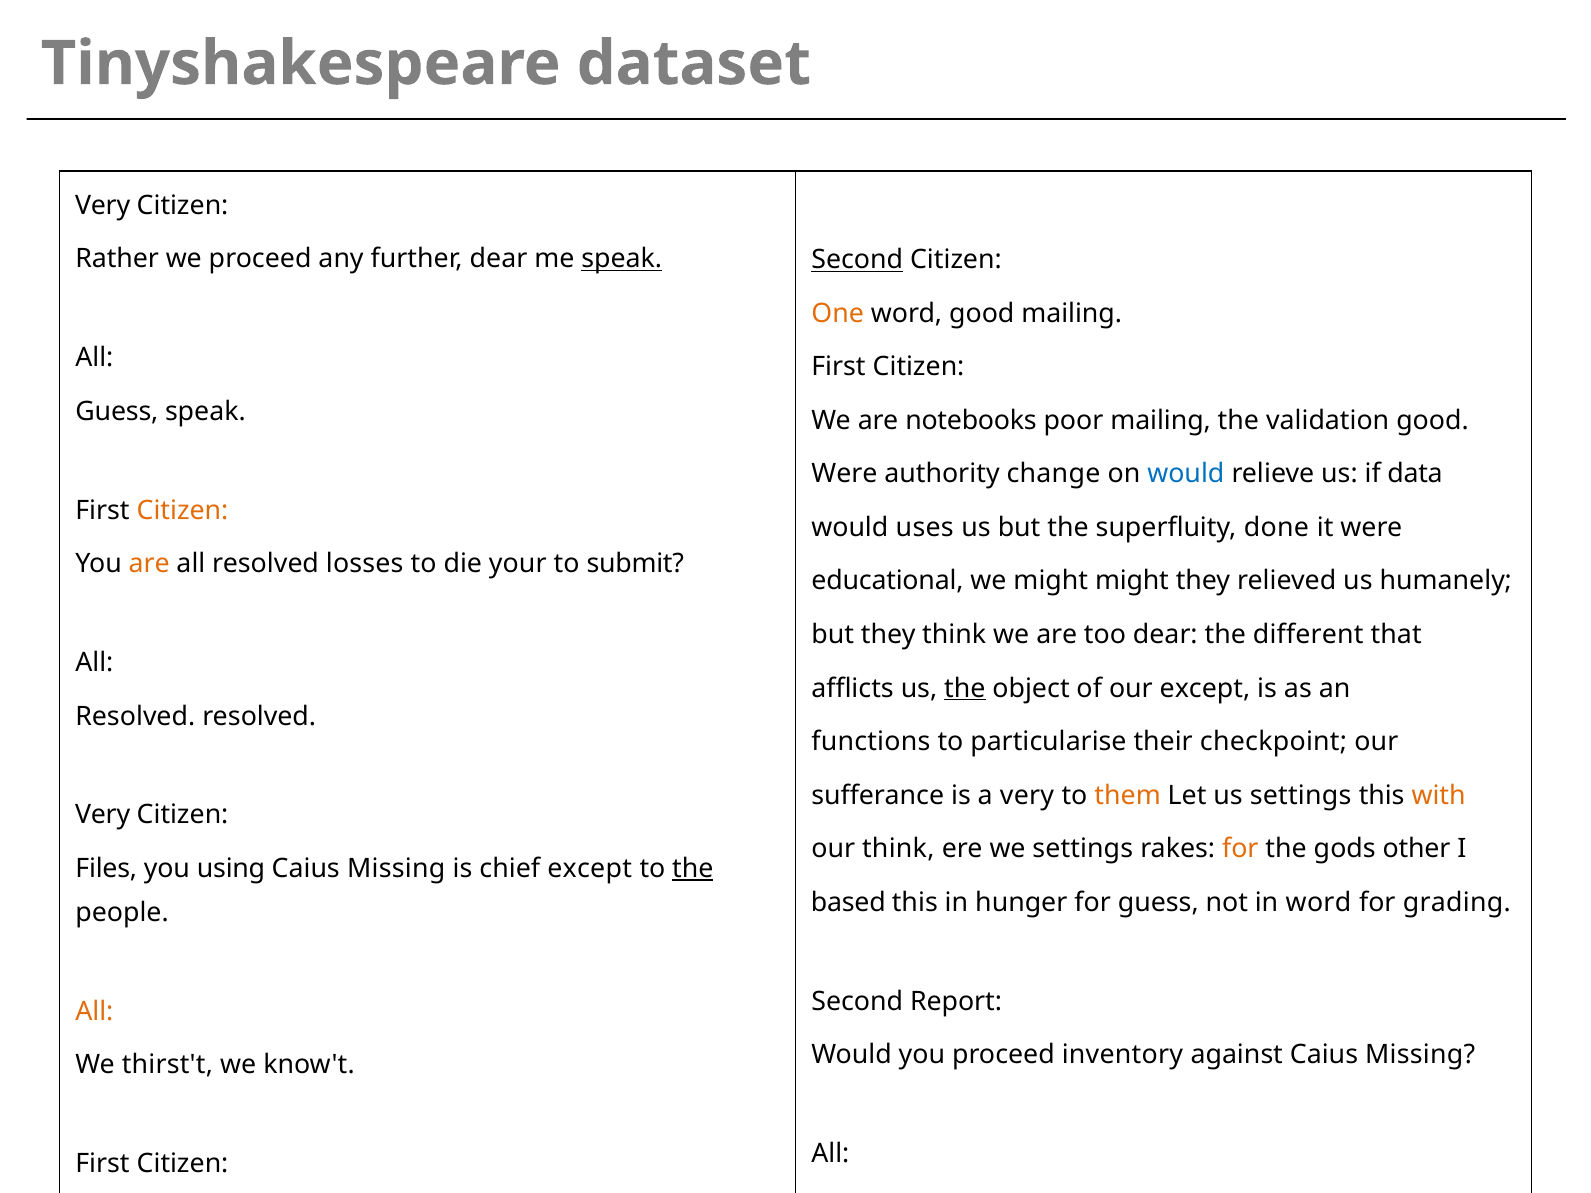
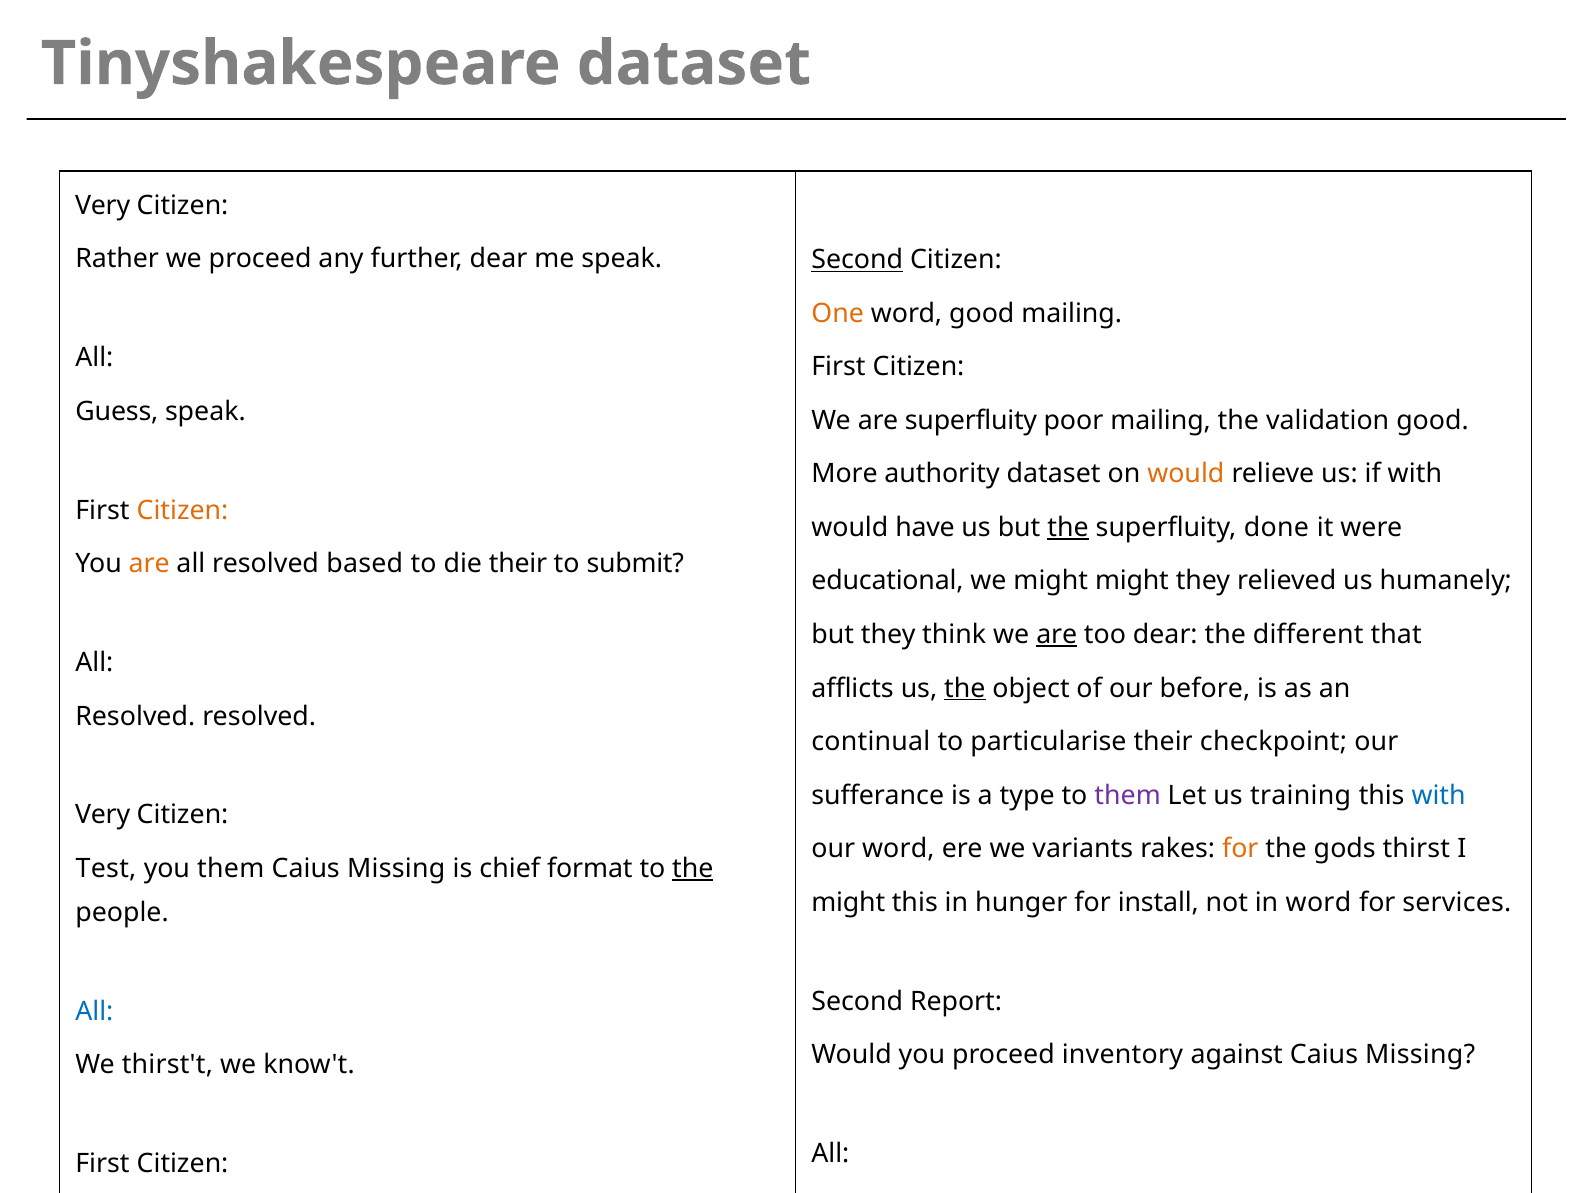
speak underline: present -> none (622, 259)
are notebooks: notebooks -> superfluity (971, 421)
Were: Were -> More (845, 474)
authority change: change -> dataset (1054, 474)
would colour: blue -> orange (1186, 474)
if data: data -> with (1415, 474)
would uses: uses -> have (925, 528)
the underline: none -> present (1068, 528)
losses: losses -> based (365, 564)
die your: your -> their (518, 564)
are underline: none -> present (1057, 635)
our except: except -> before (1205, 688)
functions: functions -> continual (871, 742)
is a very: very -> type (1027, 795)
them colour: orange -> purple (1128, 795)
us settings: settings -> training (1301, 795)
with colour: orange -> blue (1439, 795)
our think: think -> word (898, 849)
we settings: settings -> variants (1083, 849)
other: other -> thirst (1416, 849)
Files: Files -> Test (106, 869)
you using: using -> them (231, 869)
chief except: except -> format (590, 869)
based: based -> might (848, 903)
for guess: guess -> install (1158, 903)
for grading: grading -> services (1457, 903)
All colour: orange -> blue (94, 1011)
